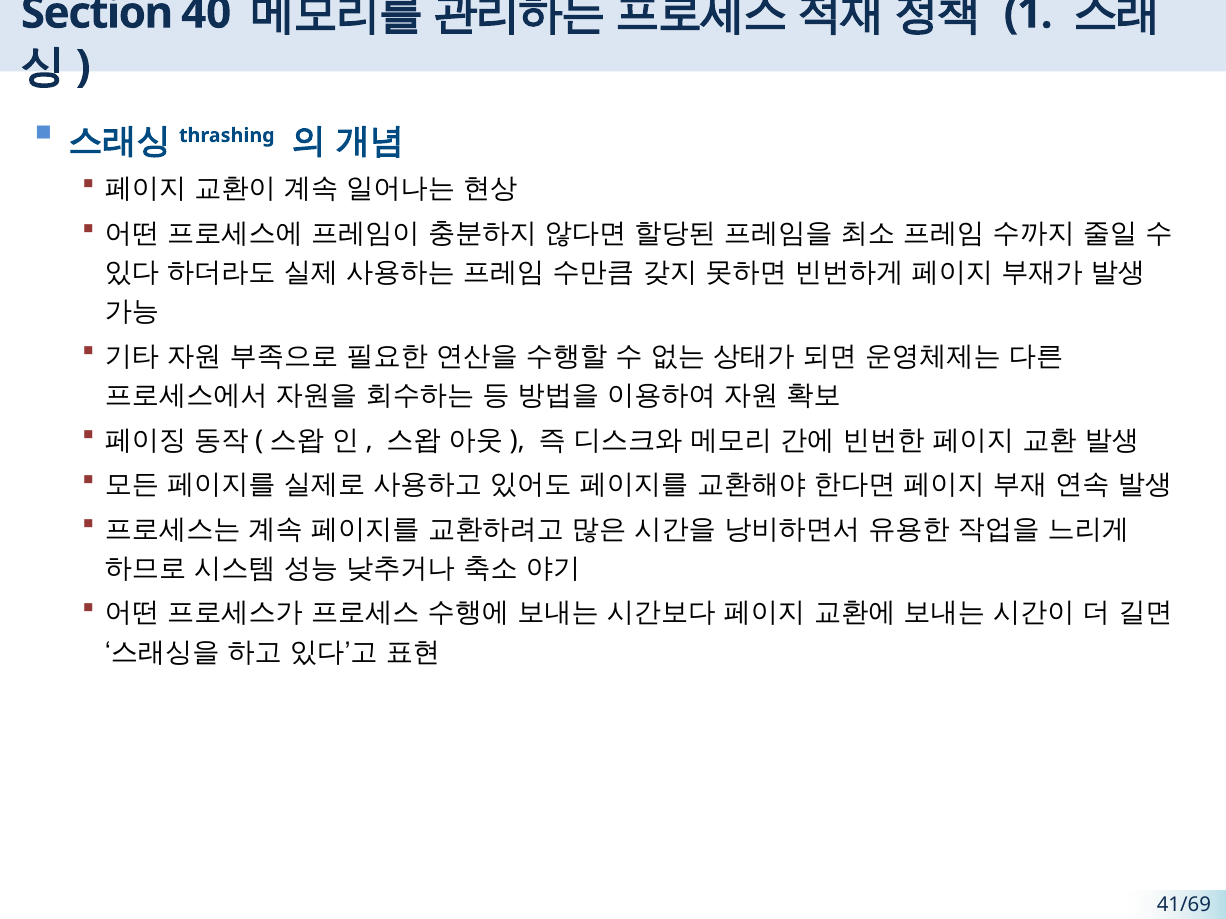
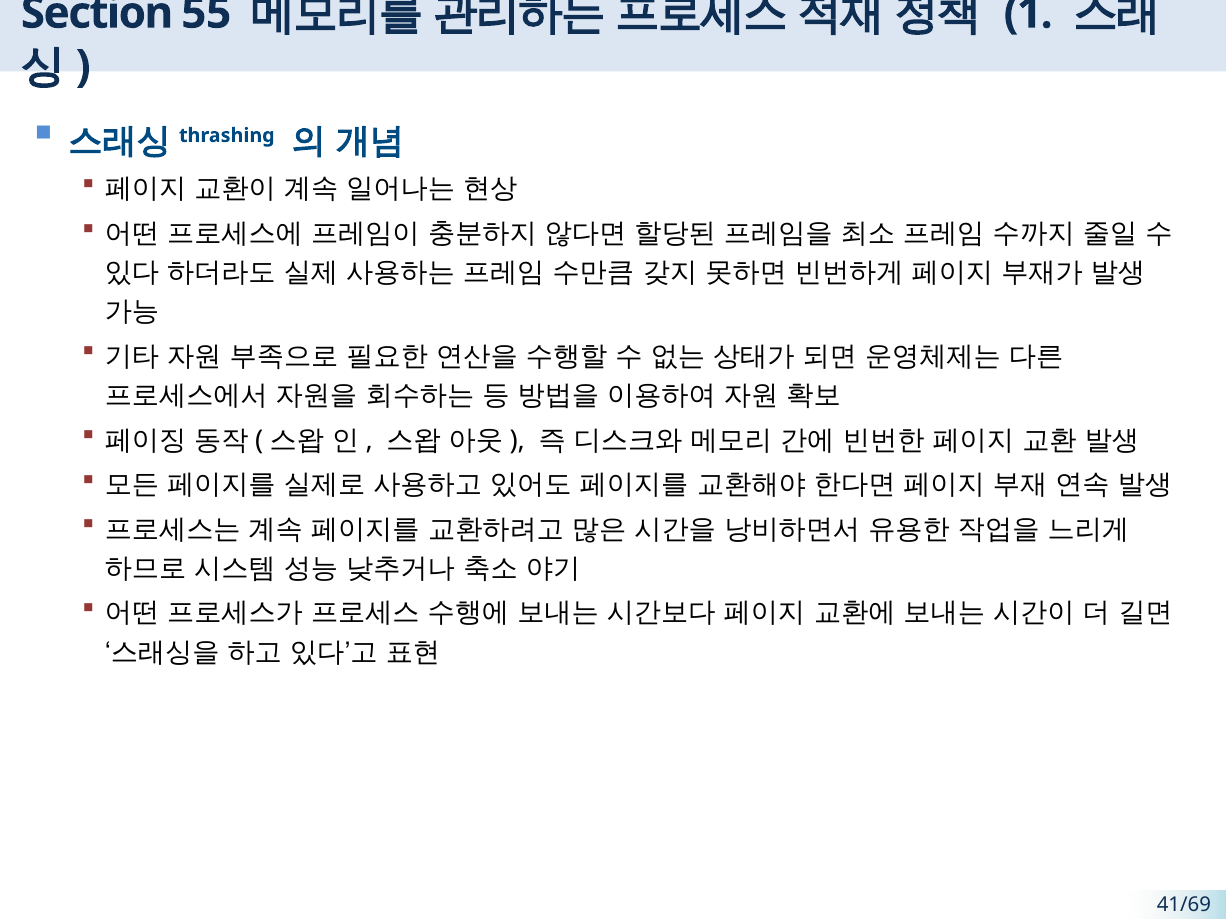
40: 40 -> 55 (206, 13)
